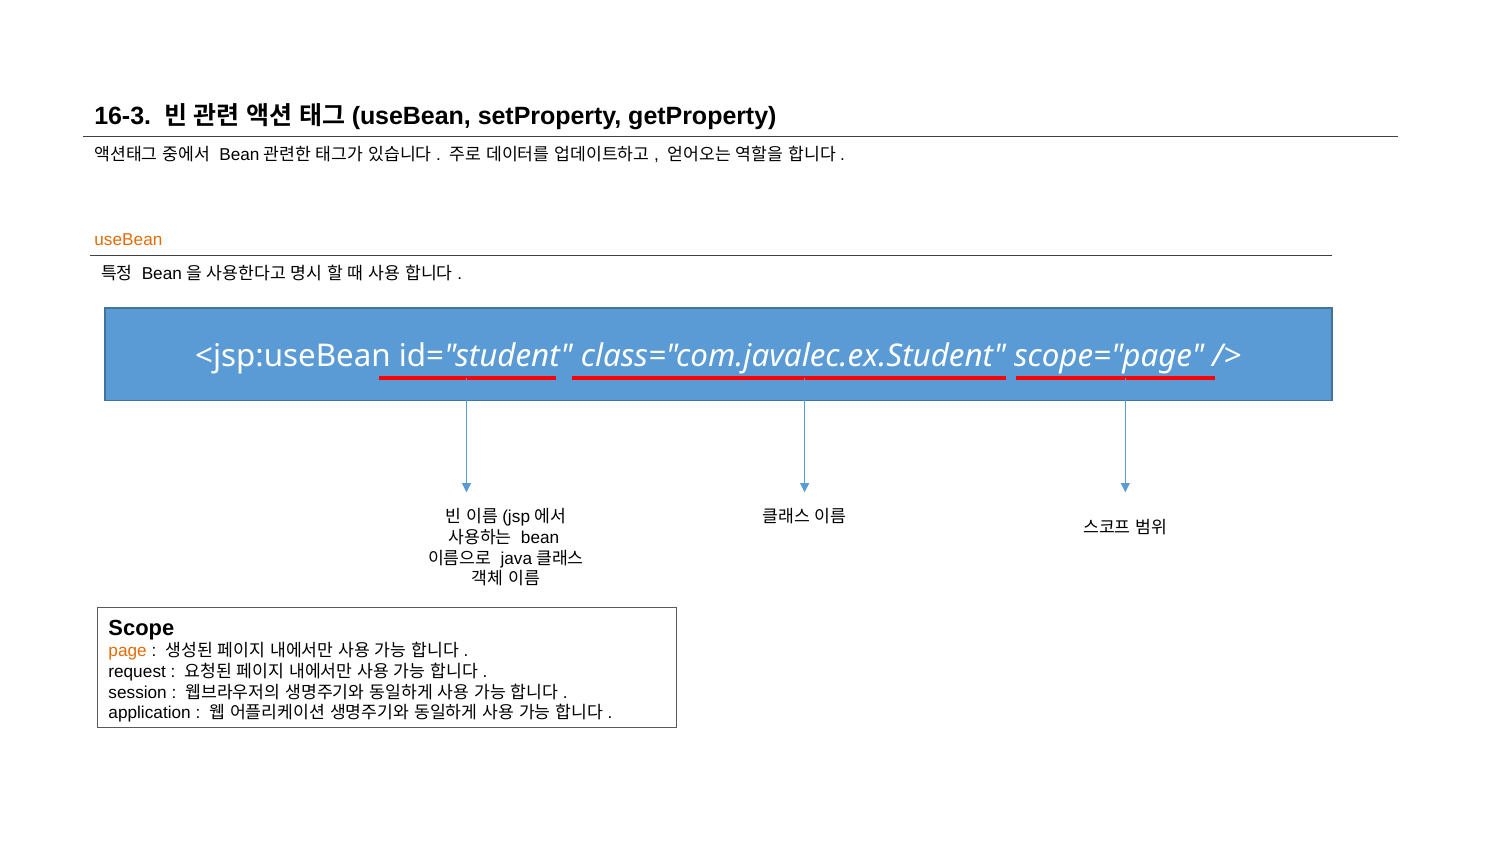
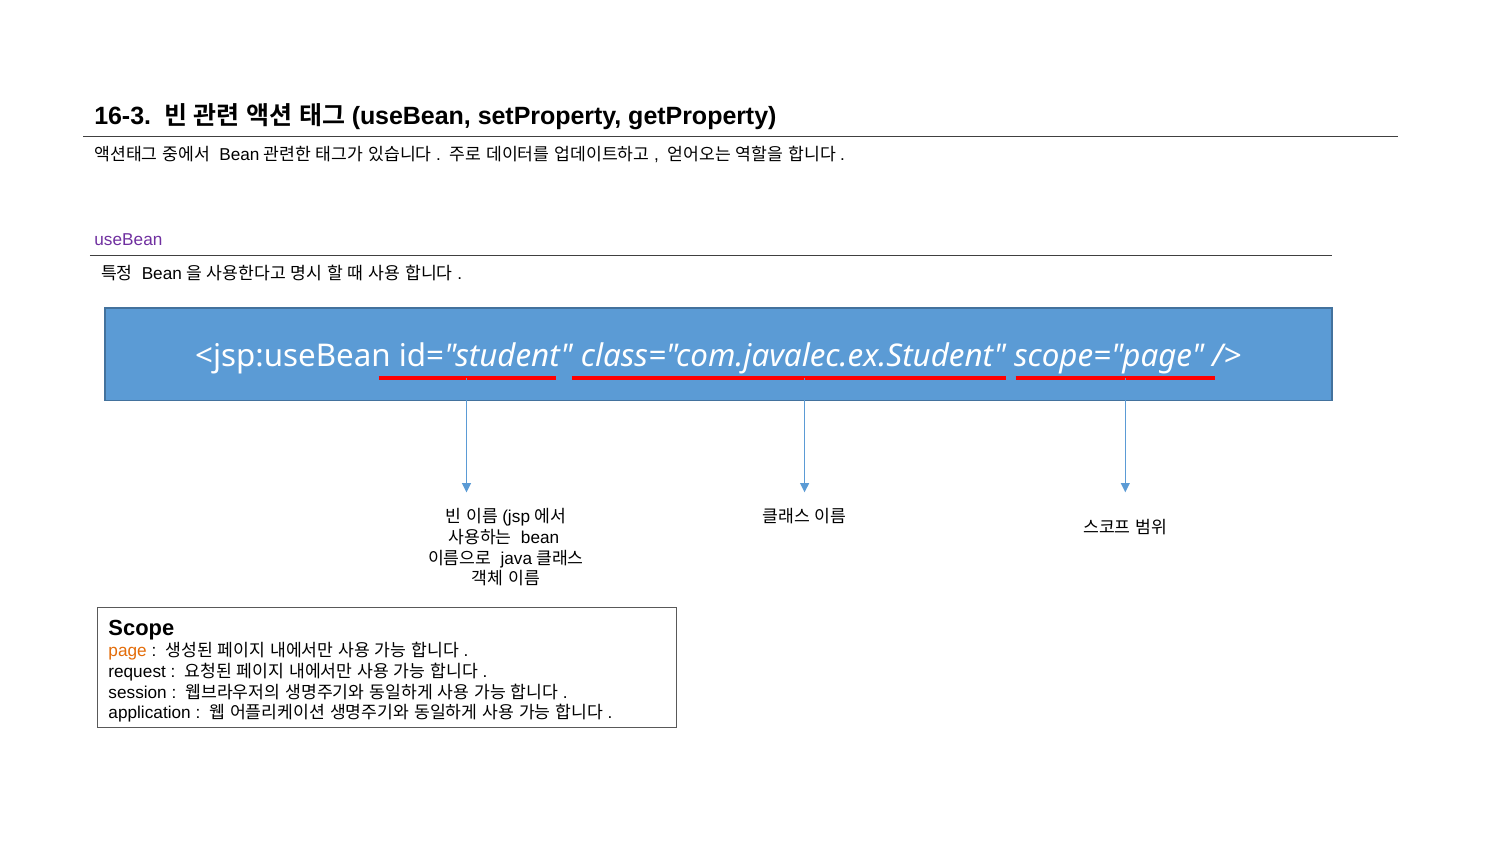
useBean colour: orange -> purple (128, 240)
